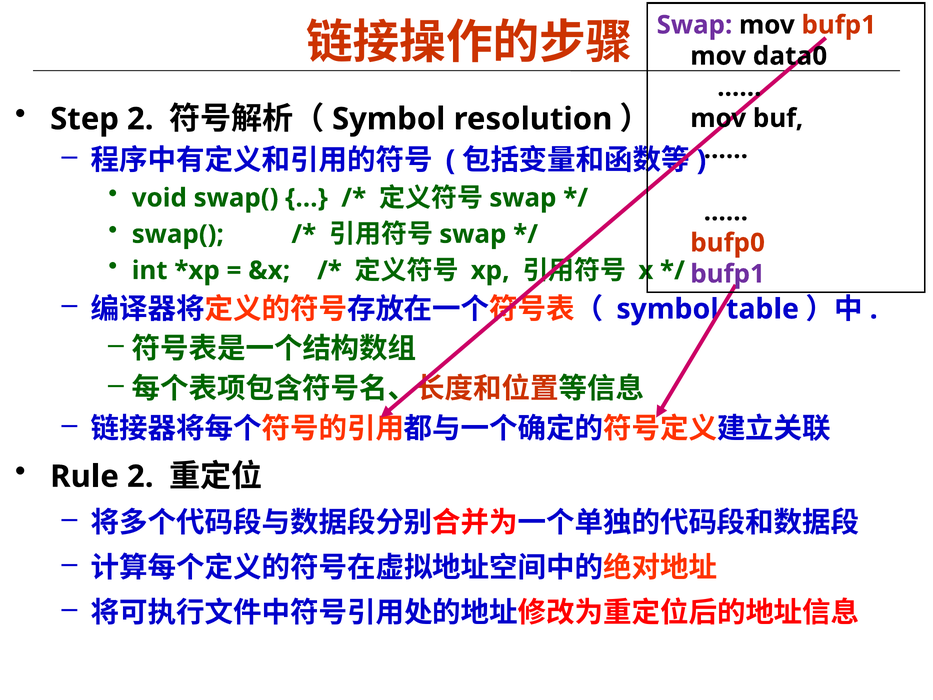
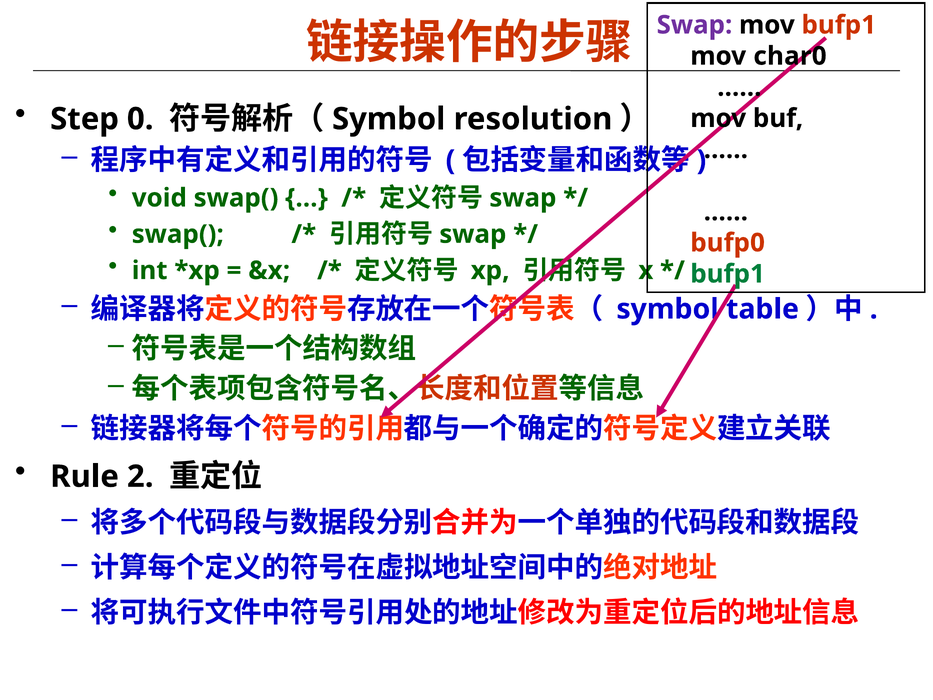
data0: data0 -> char0 (790, 56)
Step 2: 2 -> 0 (140, 119)
bufp1 colour: purple -> green (728, 274)
